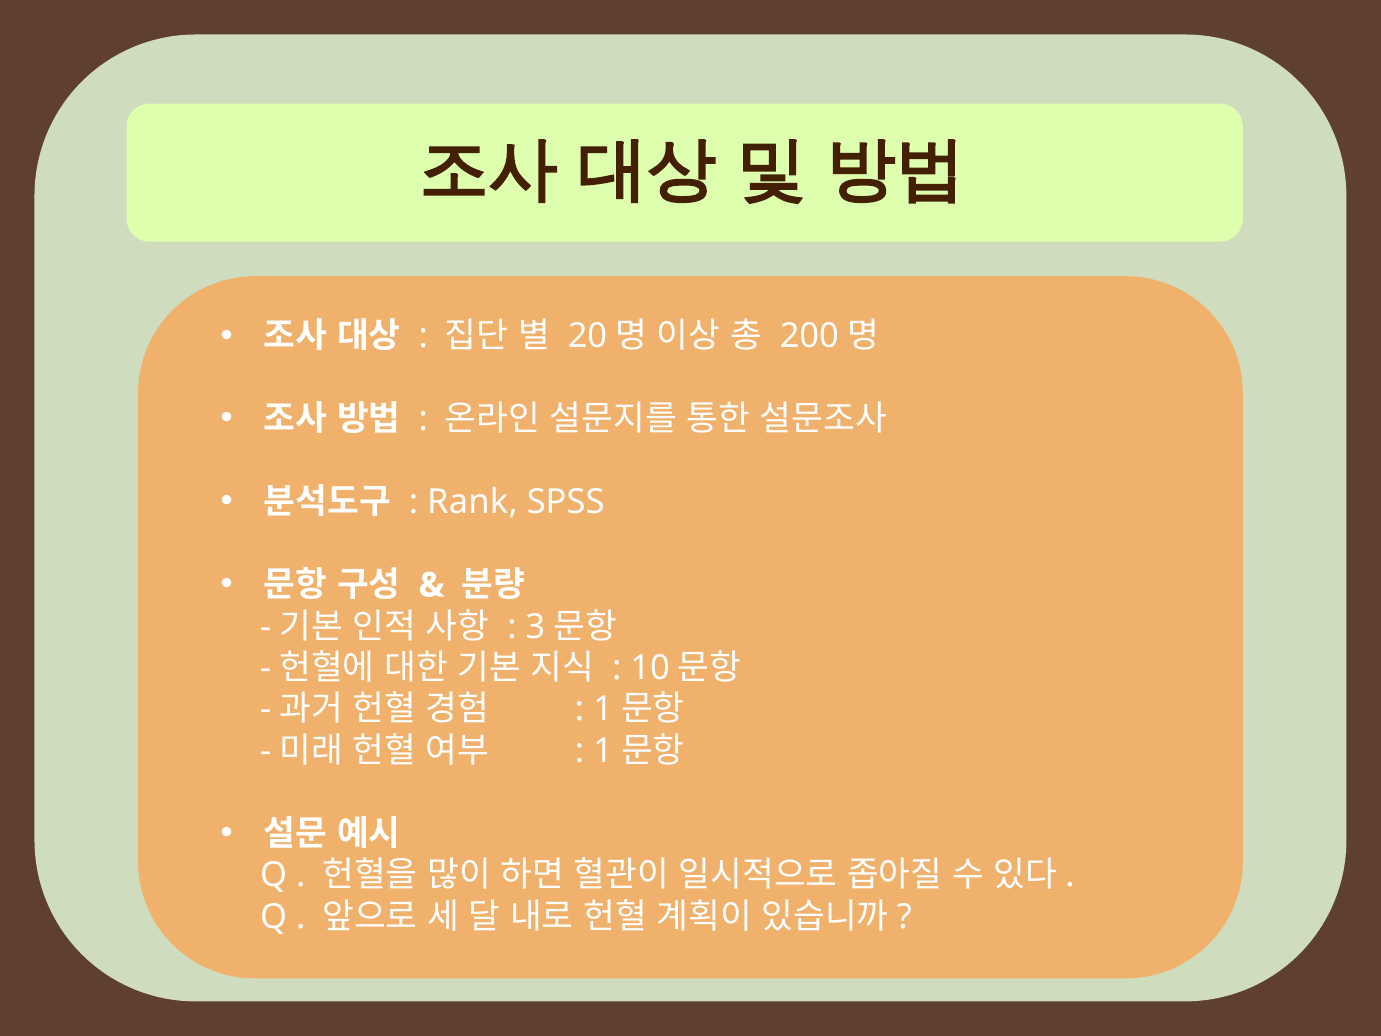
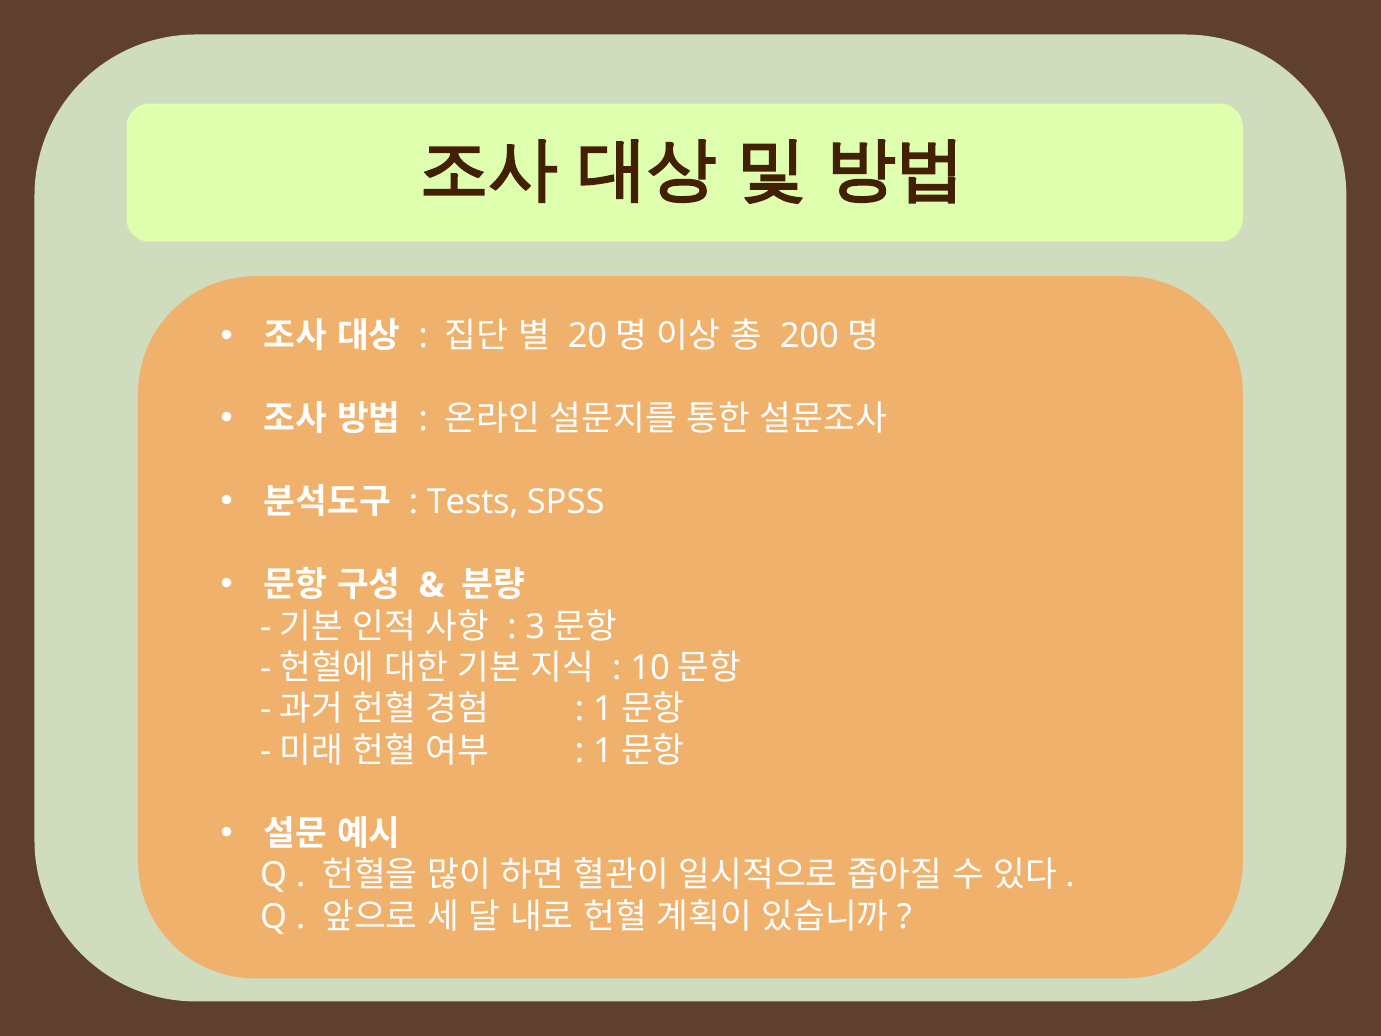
Rank: Rank -> Tests (473, 502)
